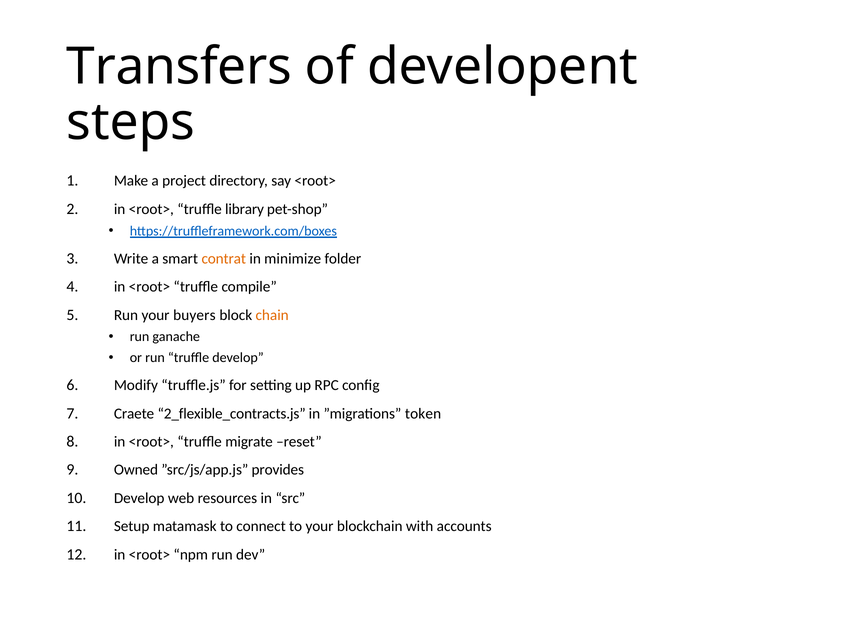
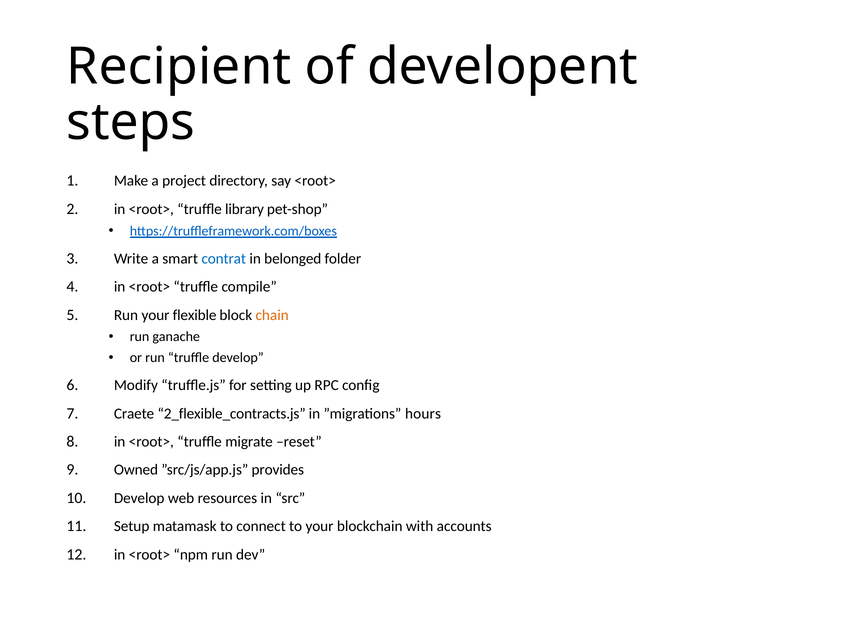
Transfers: Transfers -> Recipient (179, 67)
contrat colour: orange -> blue (224, 259)
minimize: minimize -> belonged (293, 259)
buyers: buyers -> flexible (195, 315)
token: token -> hours (423, 413)
